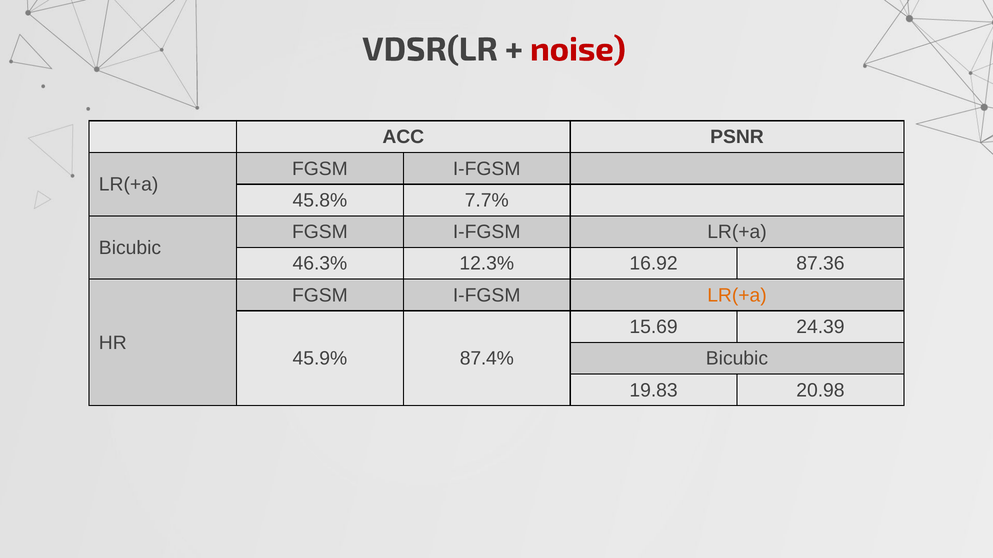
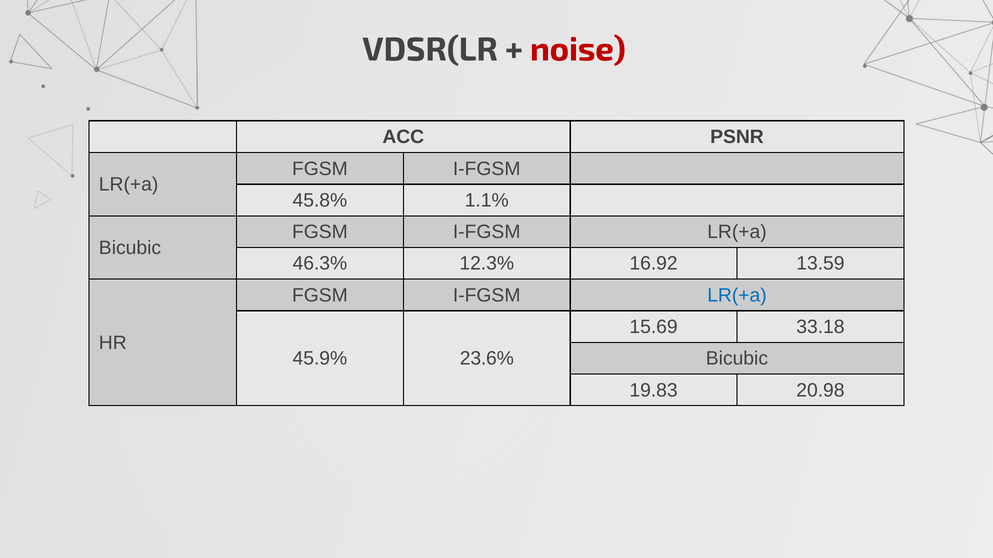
7.7%: 7.7% -> 1.1% (487, 201)
87.36: 87.36 -> 13.59 (820, 264)
LR(+a colour: orange -> blue (737, 296)
24.39: 24.39 -> 33.18 (820, 327)
87.4%: 87.4% -> 23.6% (487, 359)
